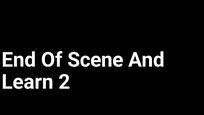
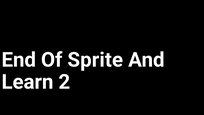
Scene: Scene -> Sprite (95, 60)
